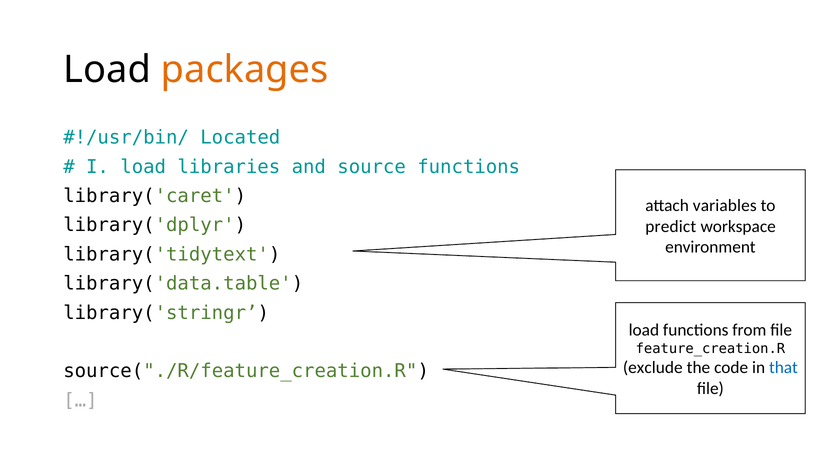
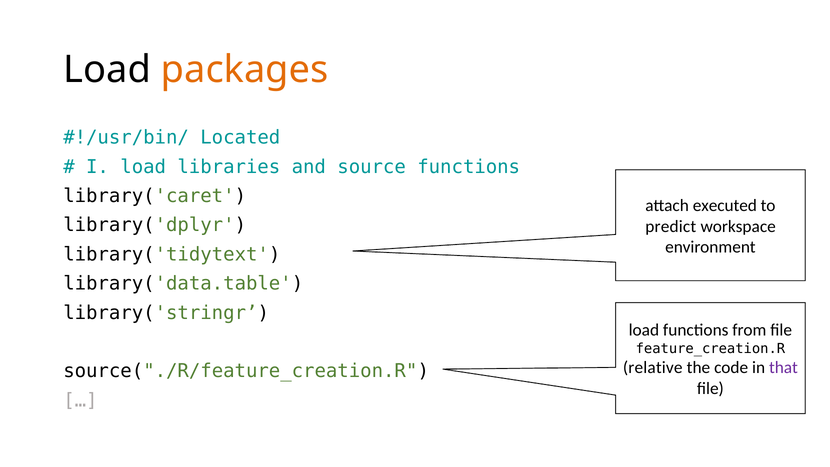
variables: variables -> executed (725, 206)
exclude: exclude -> relative (653, 368)
that colour: blue -> purple (783, 368)
